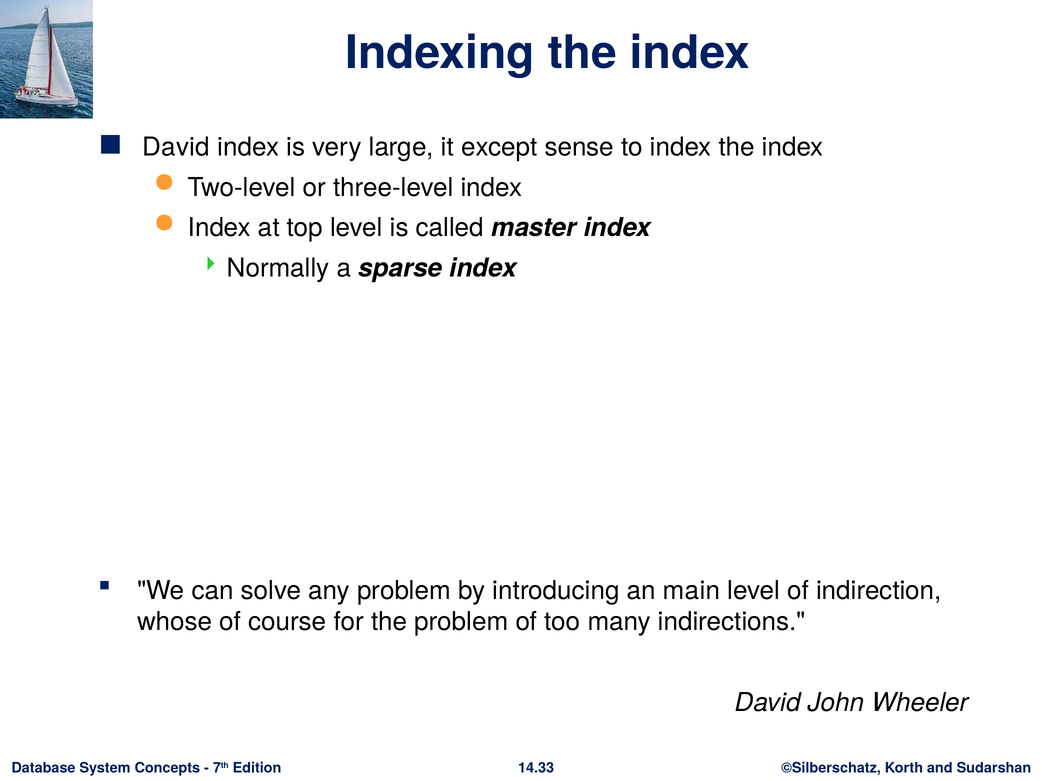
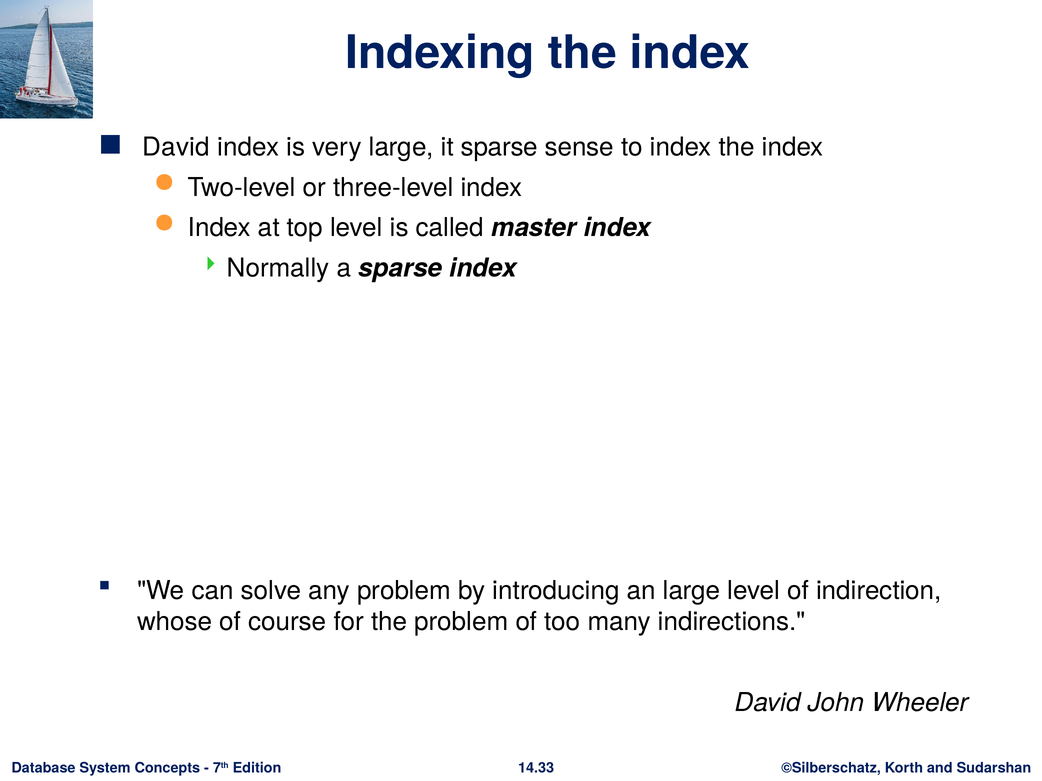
it except: except -> sparse (499, 147)
an main: main -> large (692, 591)
